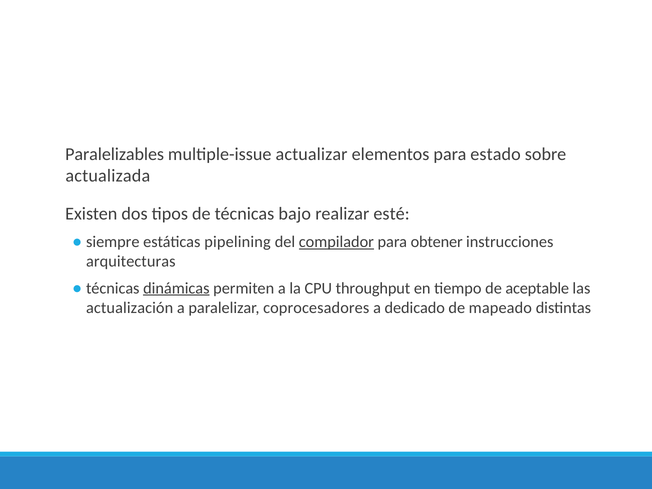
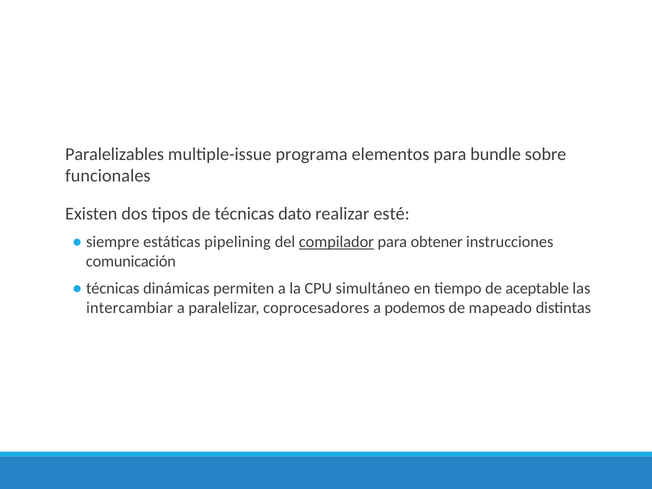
actualizar: actualizar -> programa (312, 154)
estado: estado -> bundle (496, 154)
actualizada: actualizada -> funcionales (108, 176)
bajo: bajo -> dato (295, 214)
arquitecturas: arquitecturas -> comunicación (131, 261)
dinámicas underline: present -> none (176, 288)
throughput: throughput -> simultáneo (373, 288)
actualización: actualización -> intercambiar (130, 308)
dedicado: dedicado -> podemos (415, 308)
